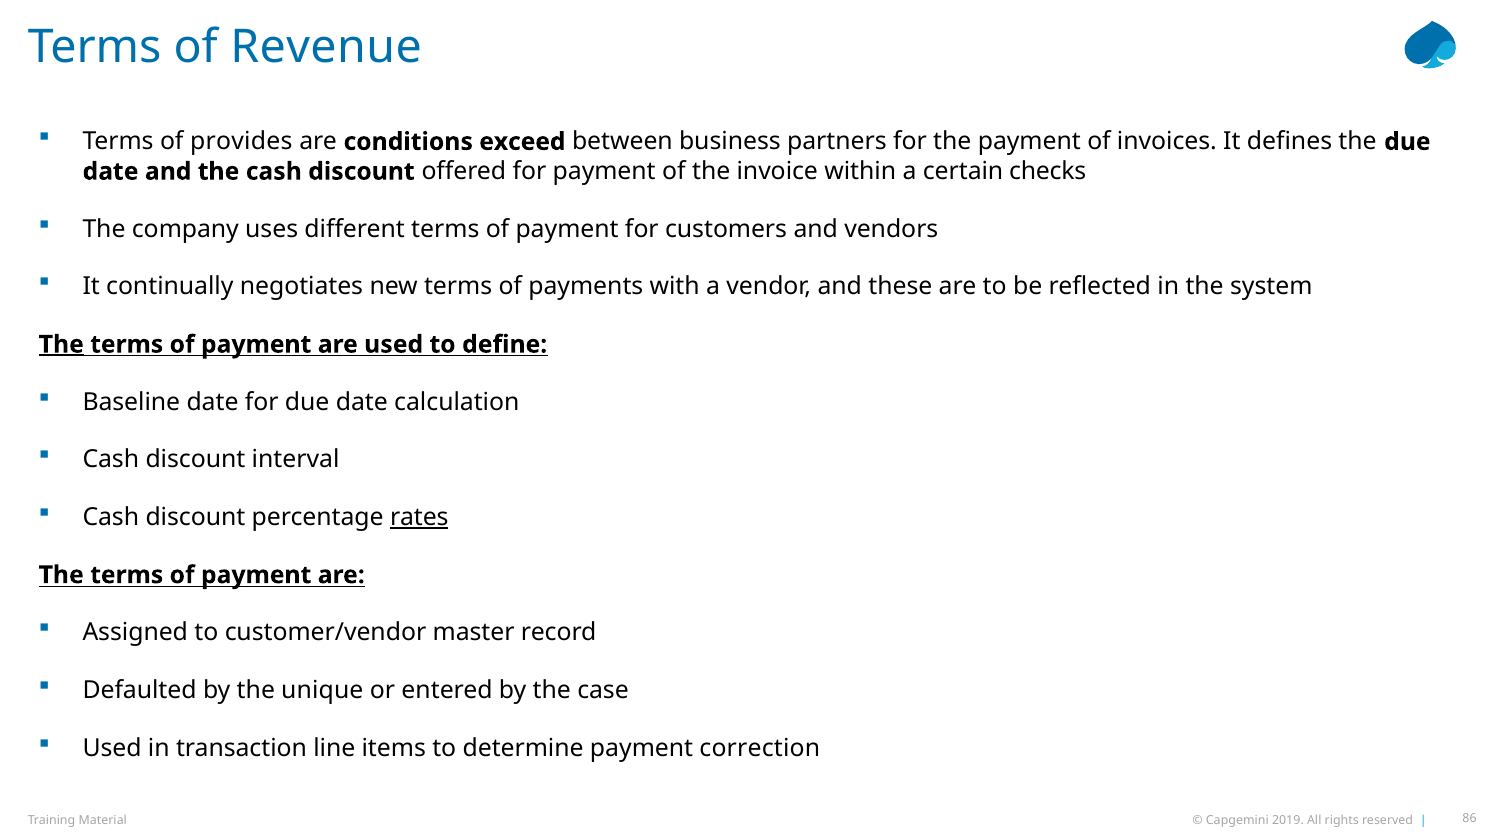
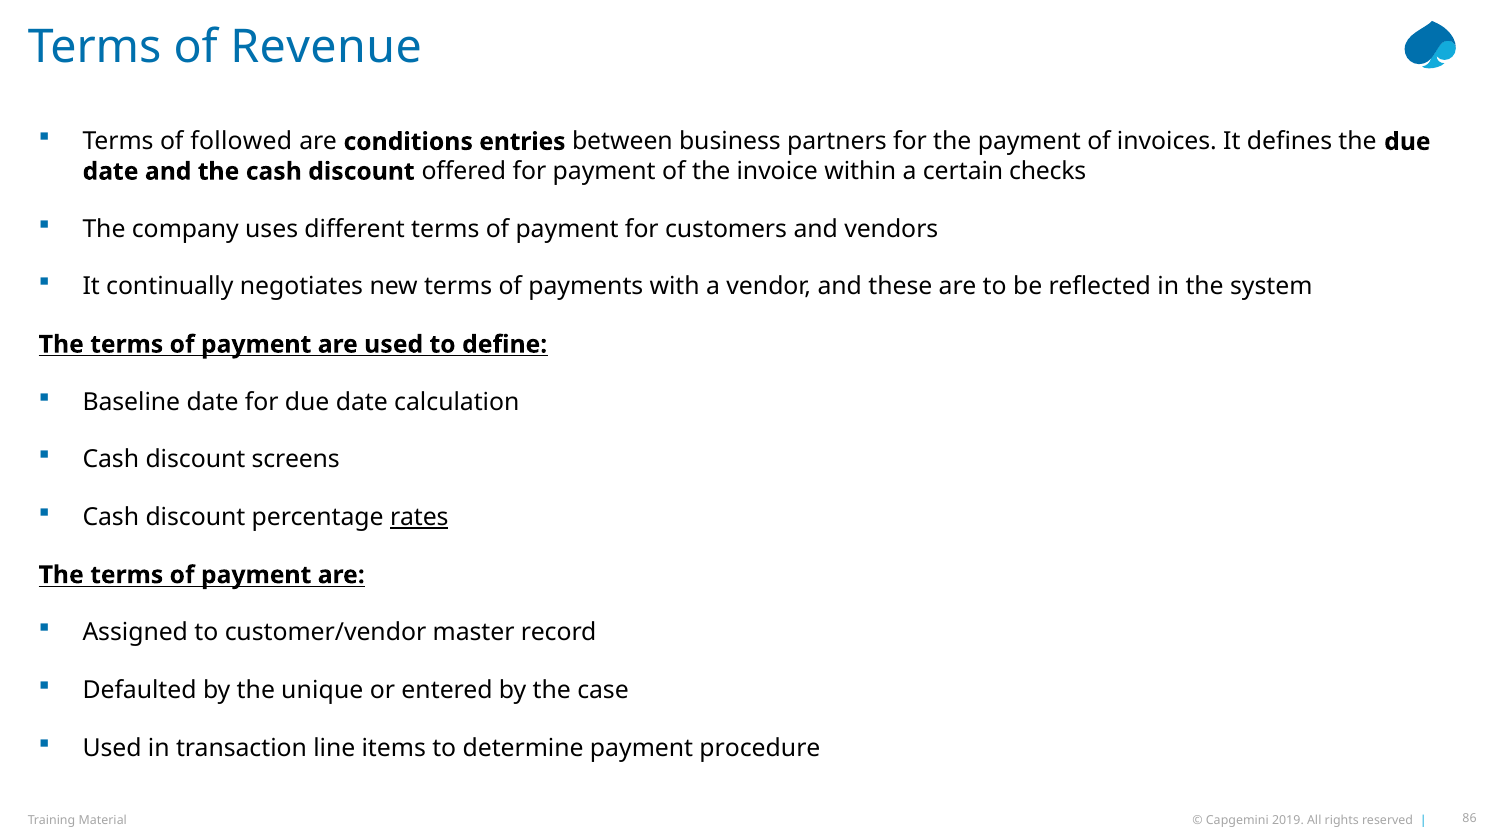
provides: provides -> followed (241, 142)
exceed: exceed -> entries (522, 142)
The underline: present -> none (61, 345)
interval: interval -> screens (296, 460)
correction: correction -> procedure (760, 748)
